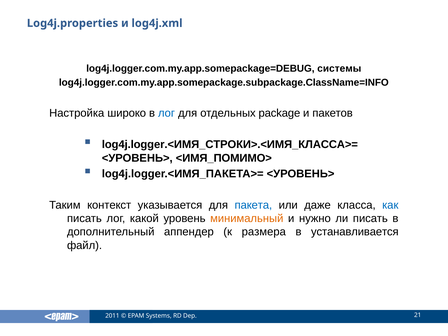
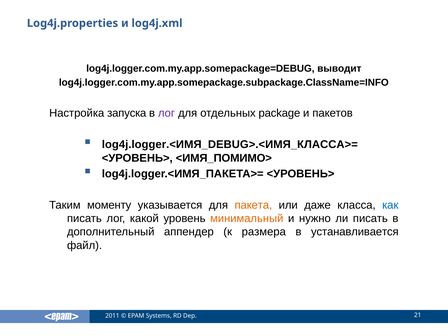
системы: системы -> выводит (339, 69)
широко: широко -> запуска (127, 113)
лог colour: blue -> purple (167, 113)
log4j.logger.<ИМЯ_СТРОКИ>.<ИМЯ_КЛАССА>=: log4j.logger.<ИМЯ_СТРОКИ>.<ИМЯ_КЛАССА>= -> log4j.logger.<ИМЯ_DEBUG>.<ИМЯ_КЛАССА>= (230, 145)
контекст: контекст -> моменту (109, 205)
пакета colour: blue -> orange (253, 205)
